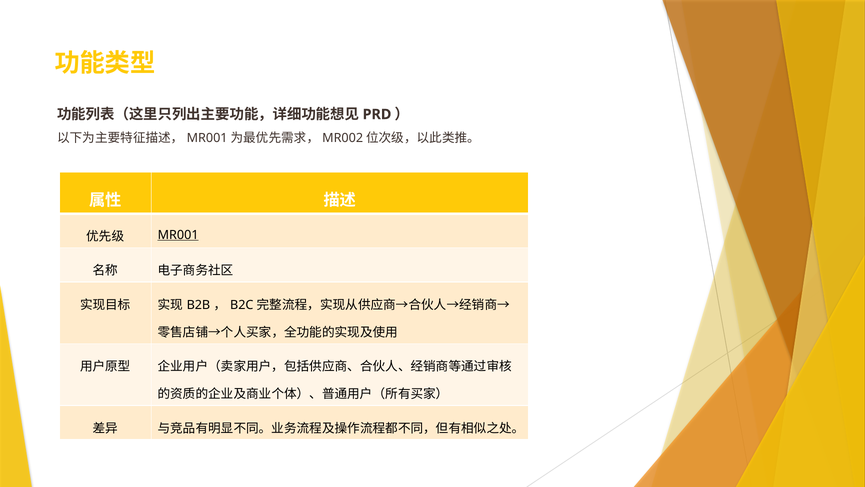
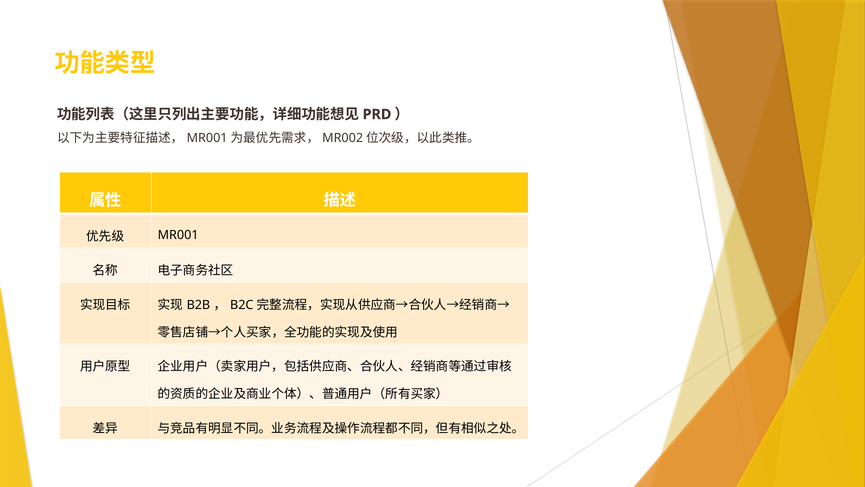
MR001 underline: present -> none (178, 235)
